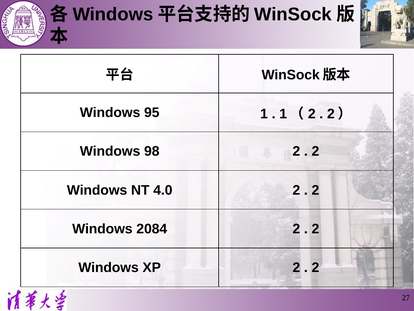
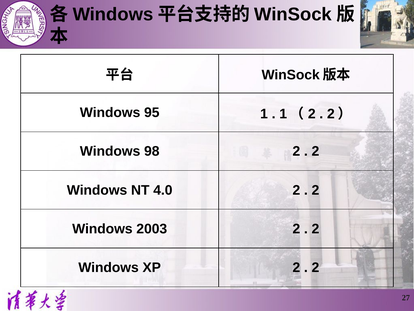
2084: 2084 -> 2003 (152, 229)
